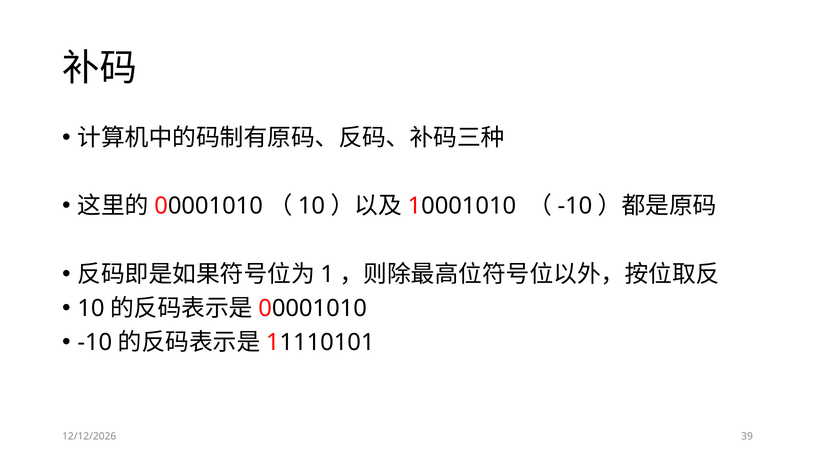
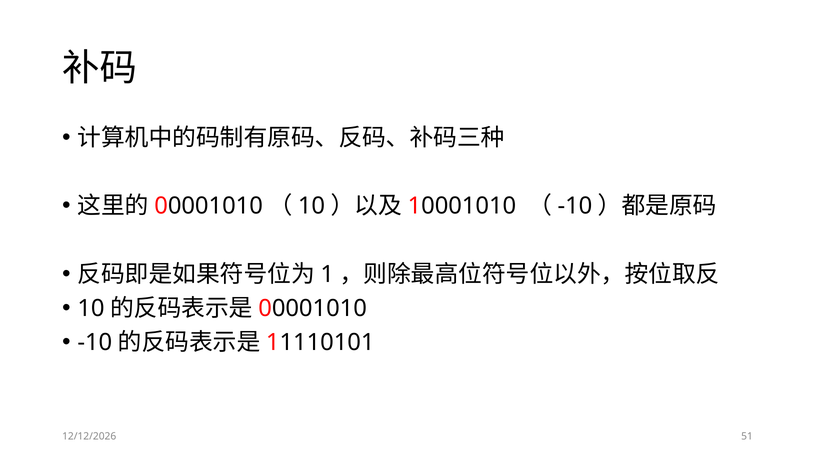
39: 39 -> 51 (747, 437)
